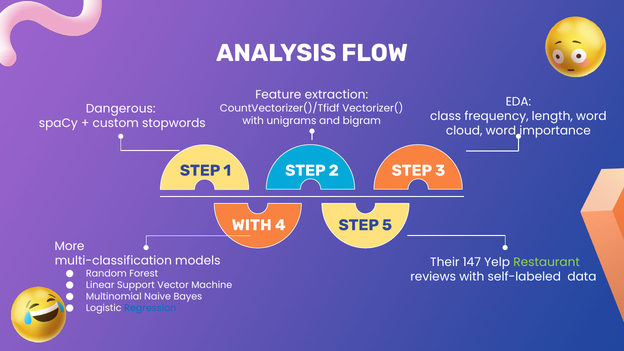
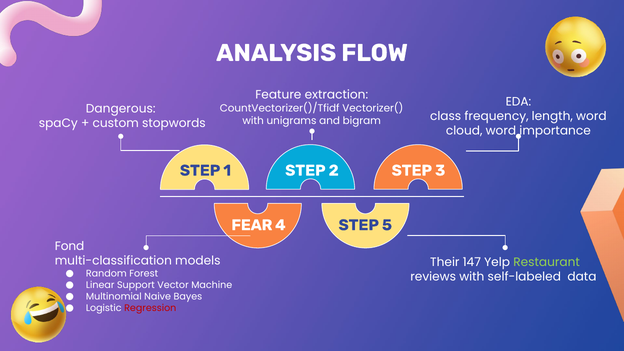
WITH: WITH -> FEAR (252, 225)
More: More -> Fond (70, 246)
Regression colour: blue -> red (150, 308)
